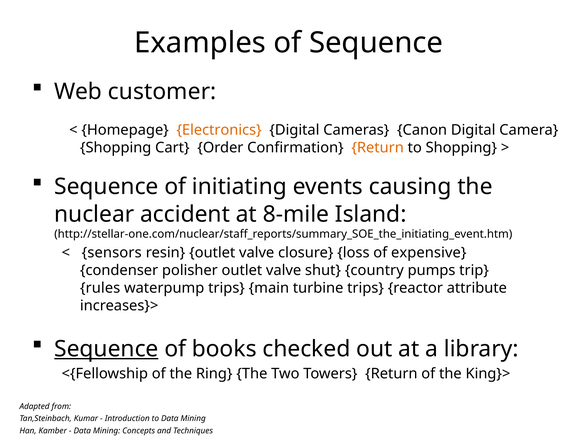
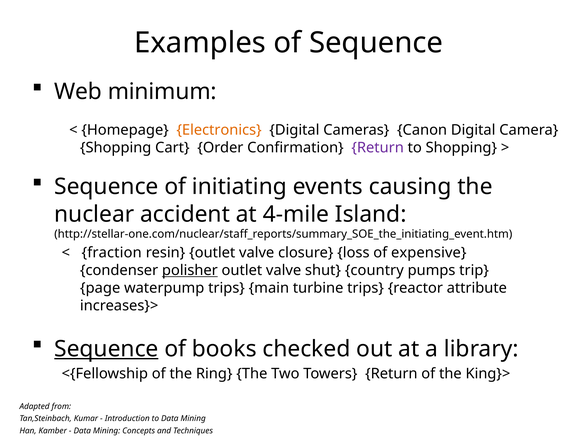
customer: customer -> minimum (162, 92)
Return colour: orange -> purple (378, 148)
8-mile: 8-mile -> 4-mile (296, 214)
sensors: sensors -> fraction (112, 253)
polisher underline: none -> present (190, 270)
rules: rules -> page (100, 288)
